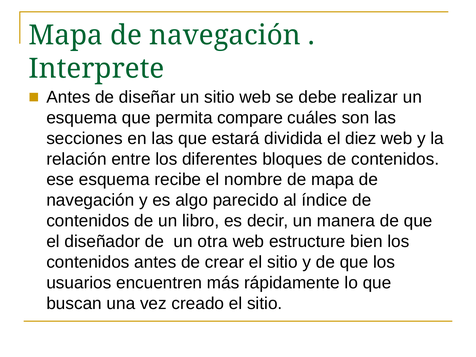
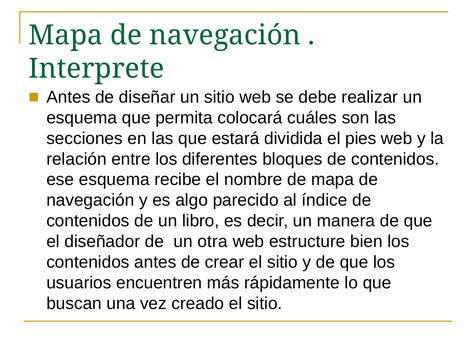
compare: compare -> colocará (250, 118)
diez: diez -> pies (361, 138)
